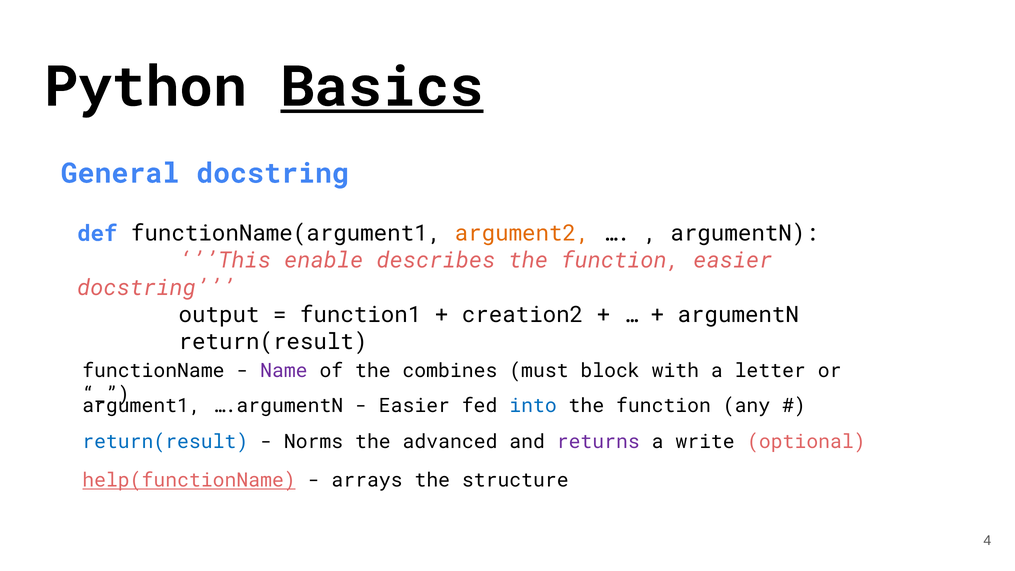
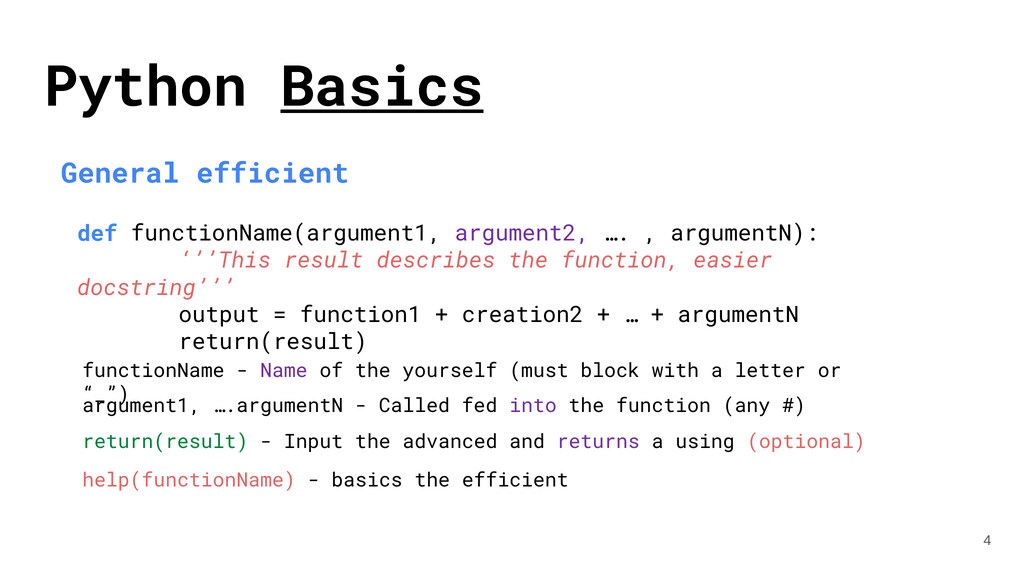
General docstring: docstring -> efficient (273, 173)
argument2 colour: orange -> purple (522, 233)
enable: enable -> result (324, 260)
combines: combines -> yourself (450, 371)
Easier: Easier -> Called (414, 406)
into colour: blue -> purple (533, 406)
return(result colour: blue -> green (165, 442)
Norms: Norms -> Input (314, 442)
write: write -> using (705, 442)
help(functionName underline: present -> none (189, 480)
arrays: arrays -> basics (367, 480)
the structure: structure -> efficient (515, 480)
